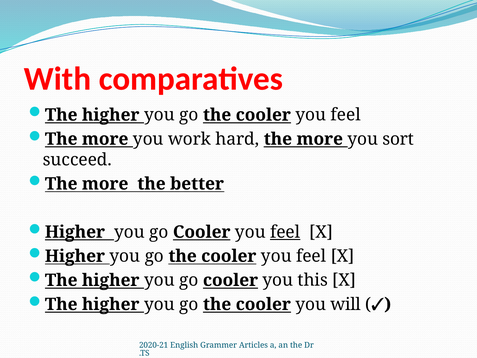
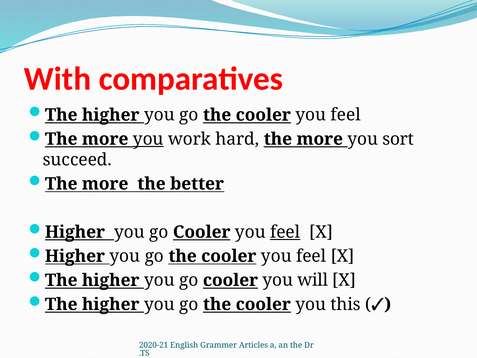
you underline: none -> present (148, 139)
this: this -> will (313, 280)
will: will -> this (346, 304)
